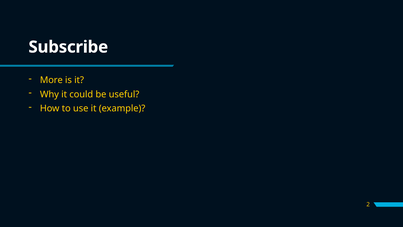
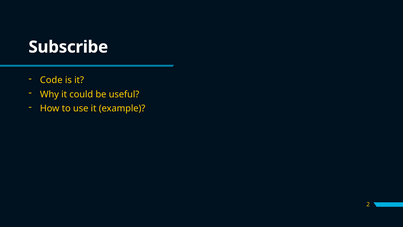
More: More -> Code (51, 80)
